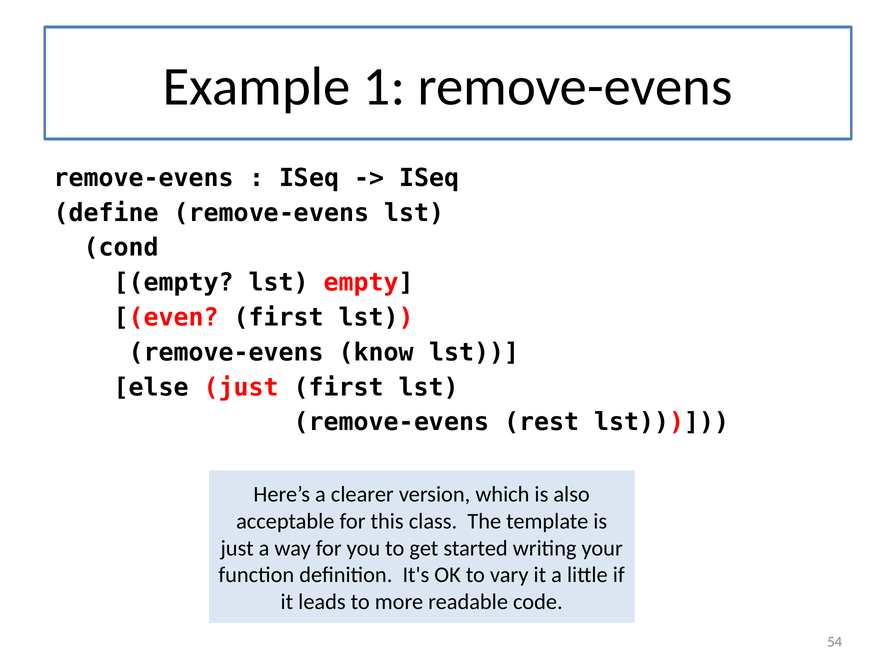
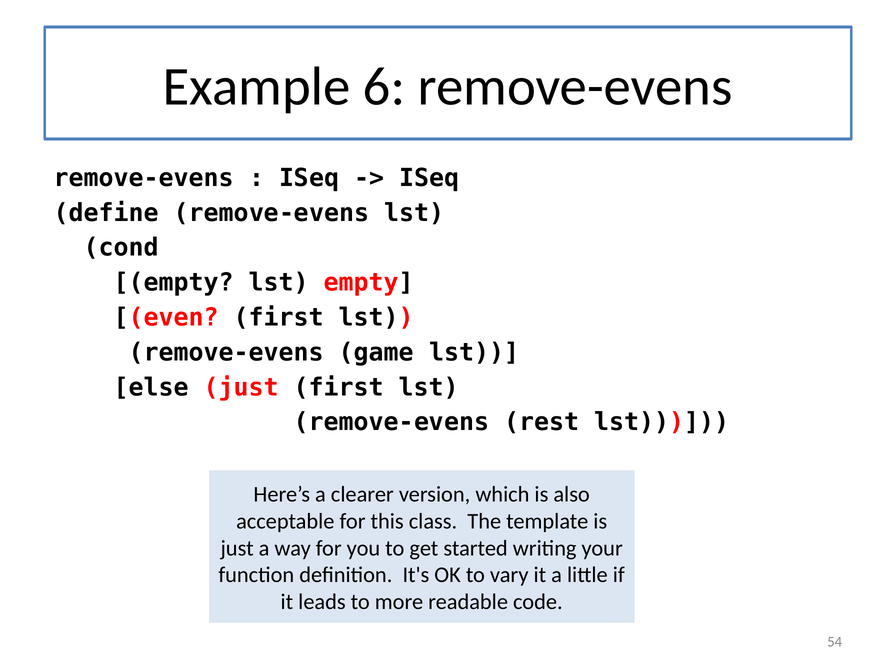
1: 1 -> 6 (384, 87)
know: know -> game (376, 352)
